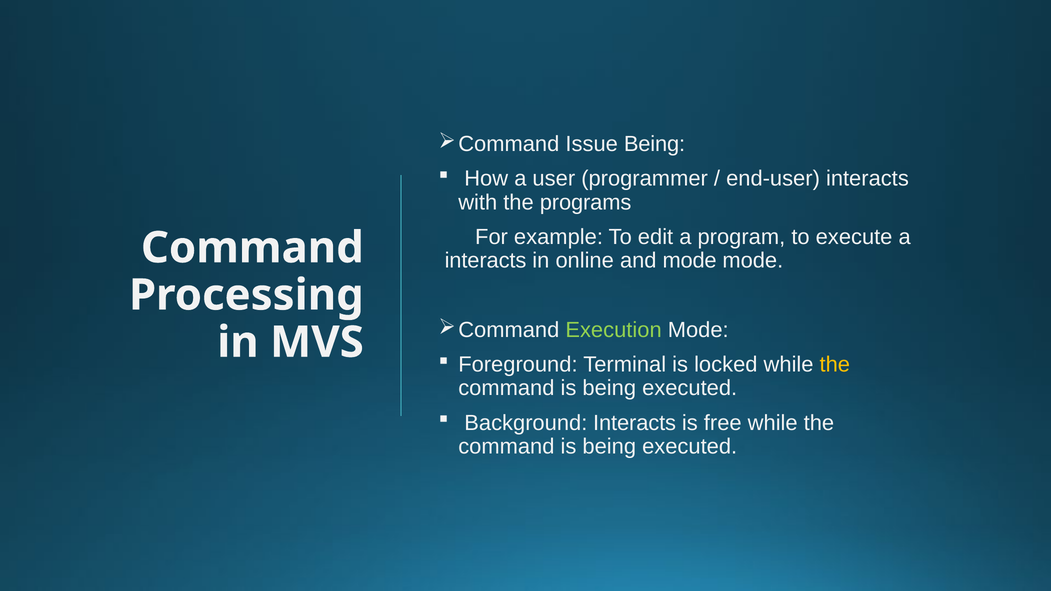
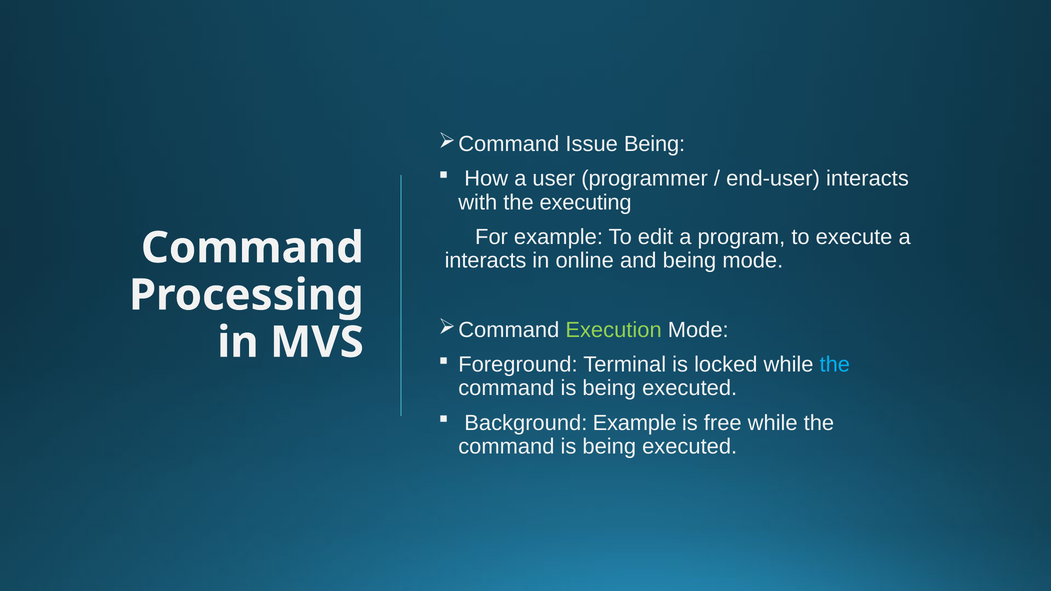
programs: programs -> executing (586, 202)
and mode: mode -> being (689, 261)
the colour: yellow -> light blue (835, 365)
Background Interacts: Interacts -> Example (635, 423)
